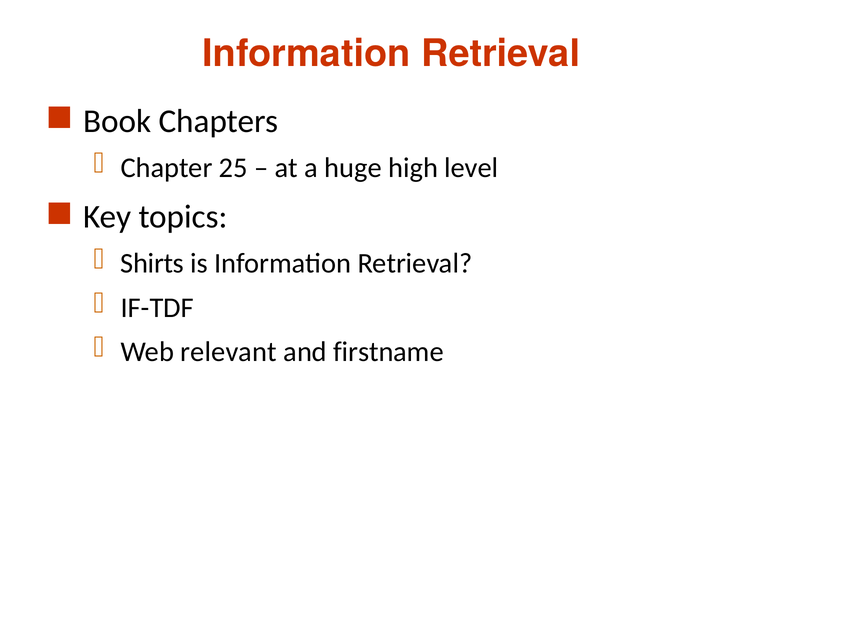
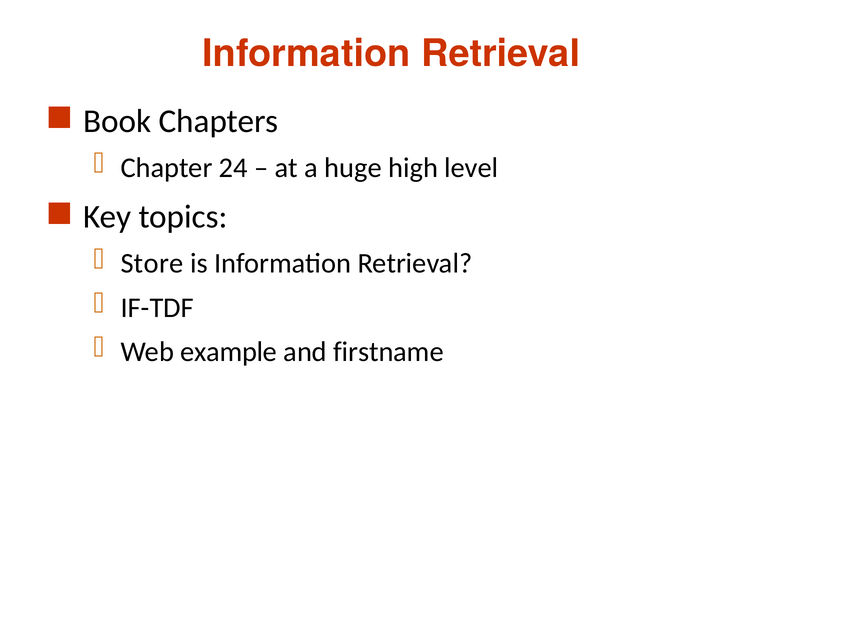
25: 25 -> 24 (233, 168)
Shirts: Shirts -> Store (152, 263)
relevant: relevant -> example (229, 352)
